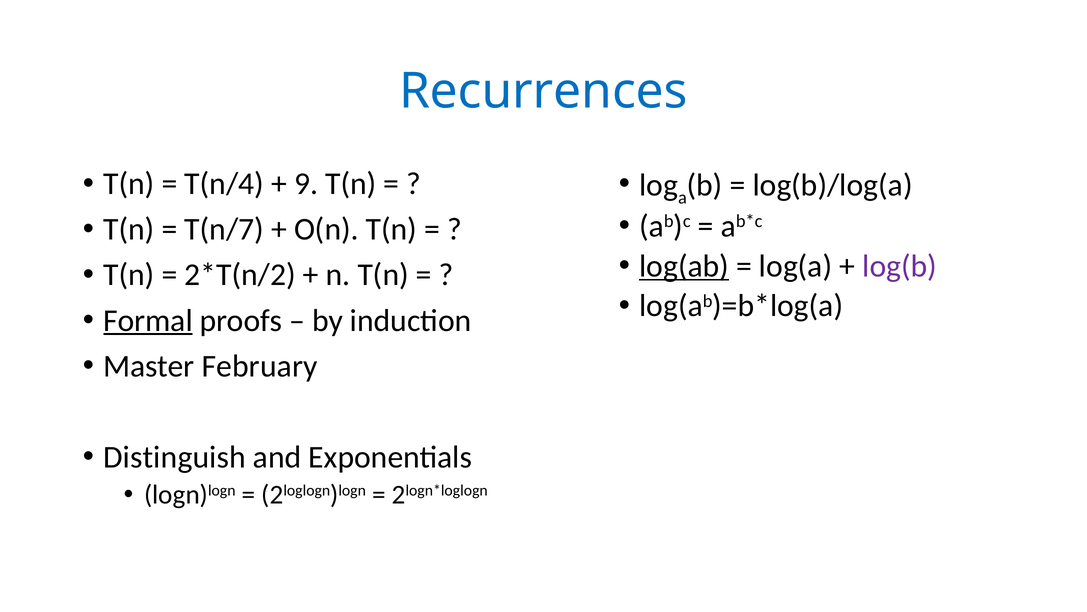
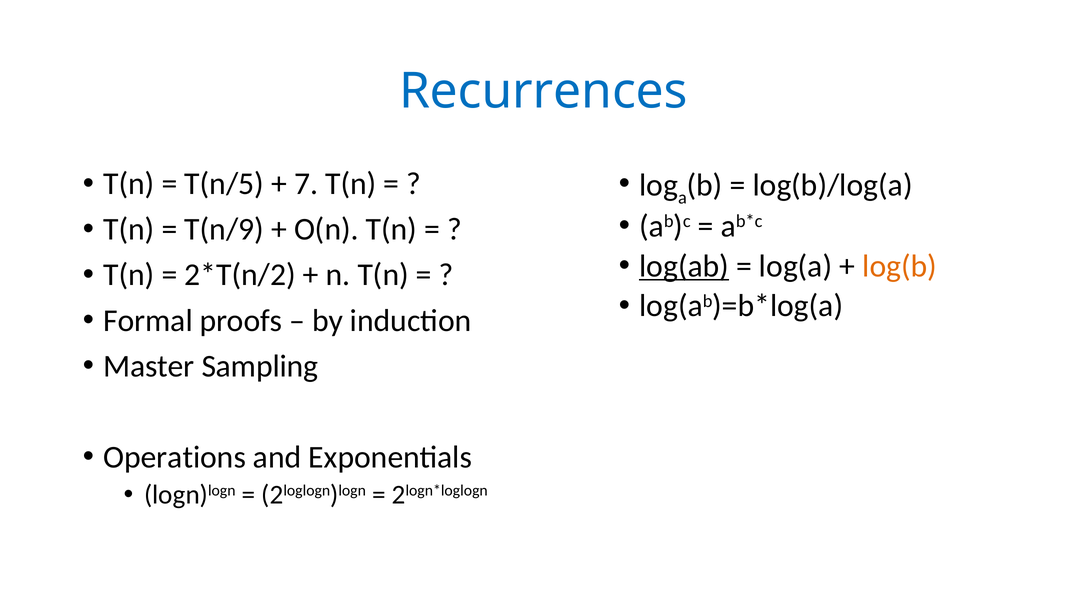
T(n/4: T(n/4 -> T(n/5 (224, 184)
9: 9 -> 7 (306, 184)
T(n/7: T(n/7 -> T(n/9 (224, 229)
log(b colour: purple -> orange (900, 266)
Formal underline: present -> none (148, 320)
February: February -> Sampling (260, 366)
Distinguish: Distinguish -> Operations (175, 457)
